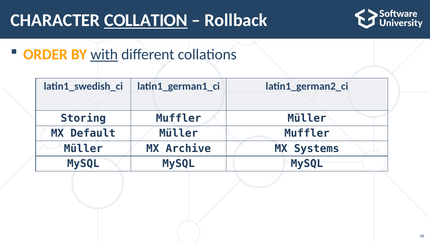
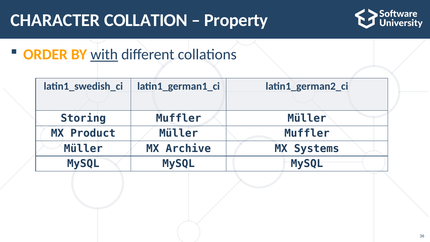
COLLATION underline: present -> none (146, 20)
Rollback: Rollback -> Property (236, 20)
Default: Default -> Product (93, 133)
